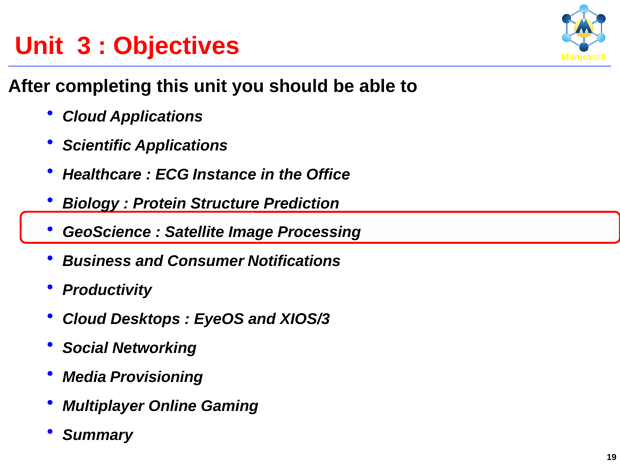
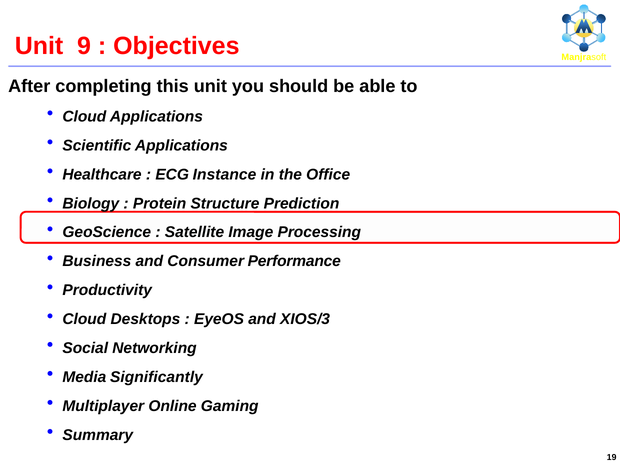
3: 3 -> 9 (84, 46)
Notifications: Notifications -> Performance (294, 261)
Provisioning: Provisioning -> Significantly (156, 377)
